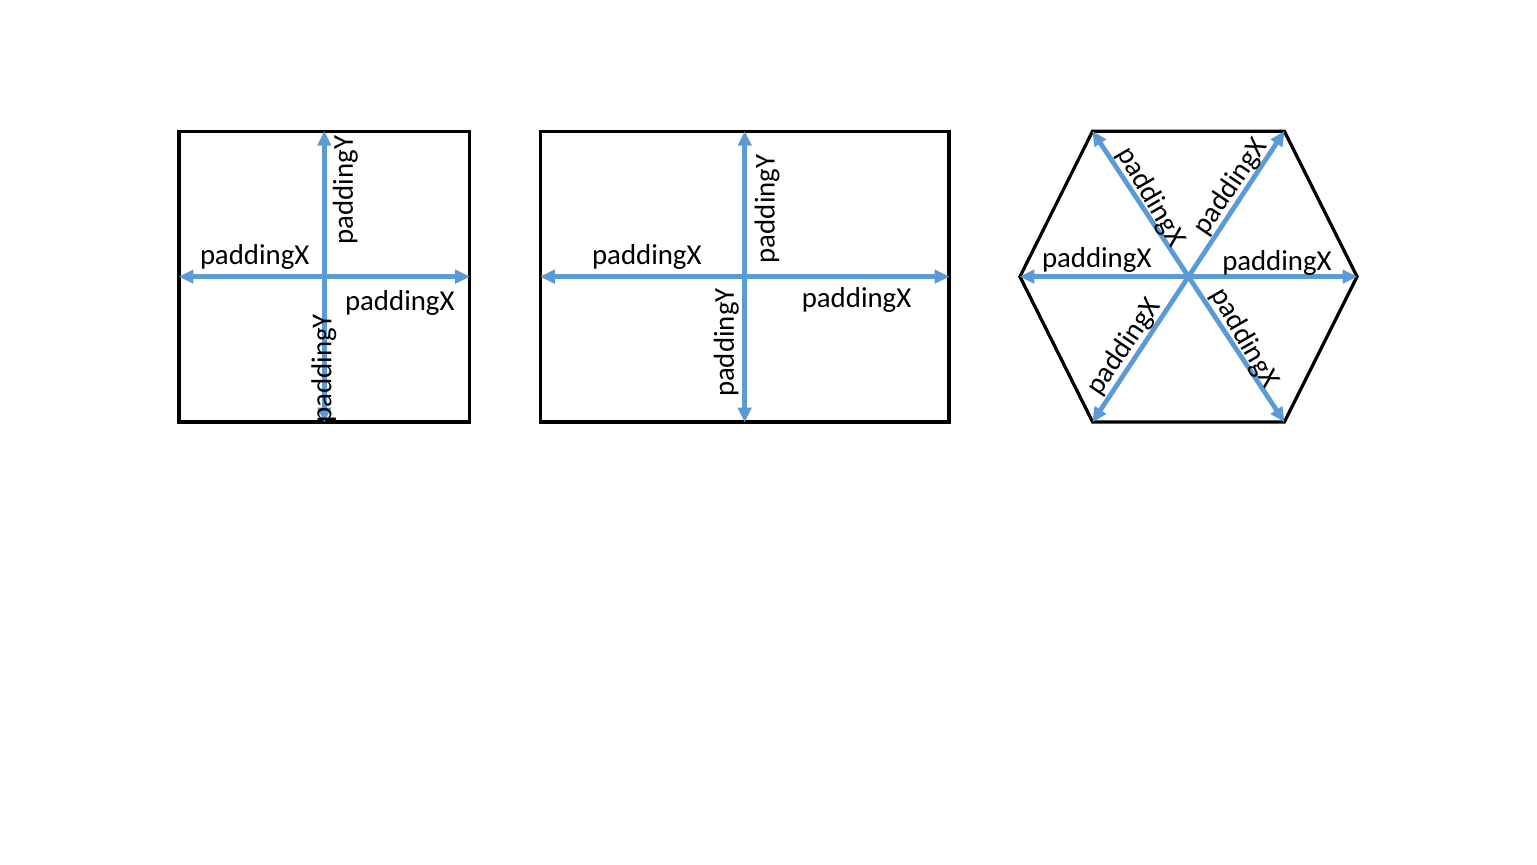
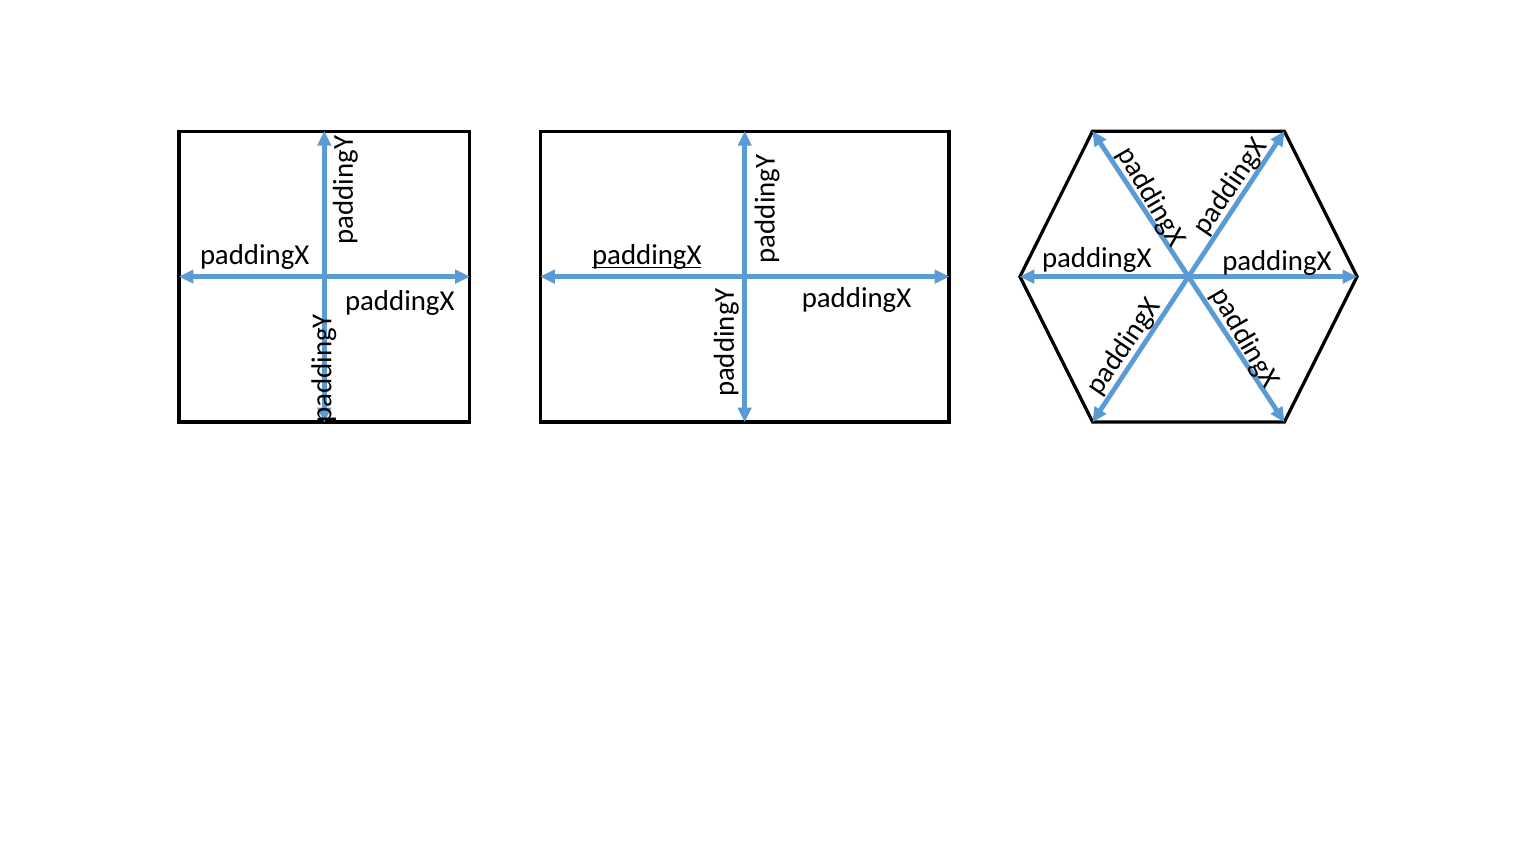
paddingX underline: none -> present (647, 255)
